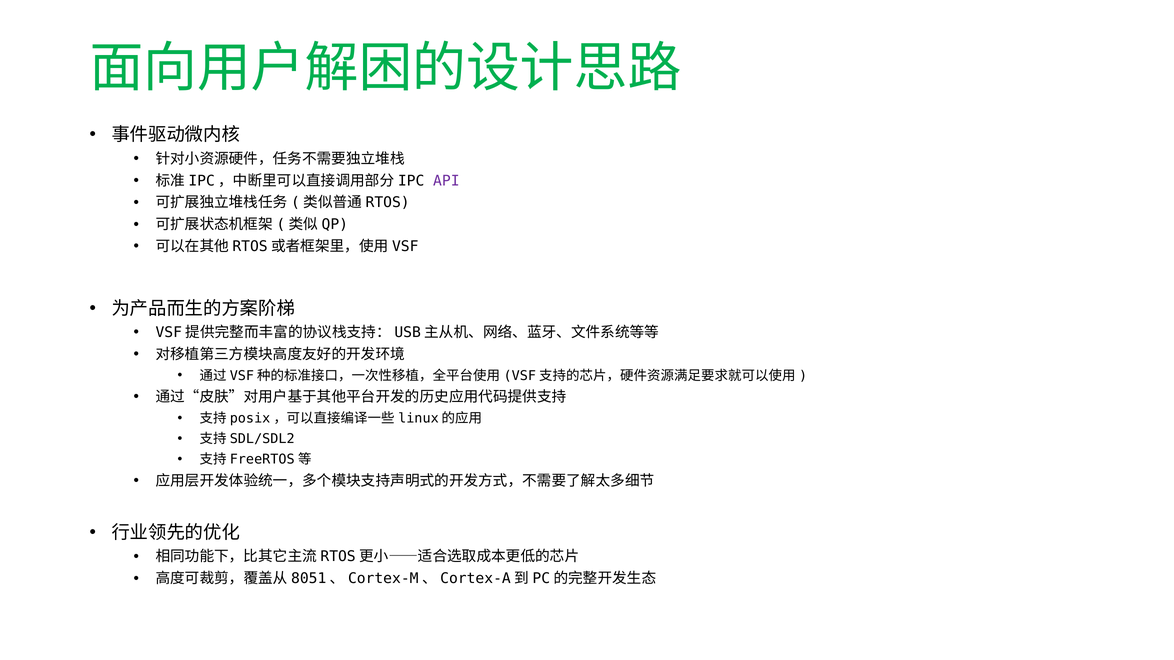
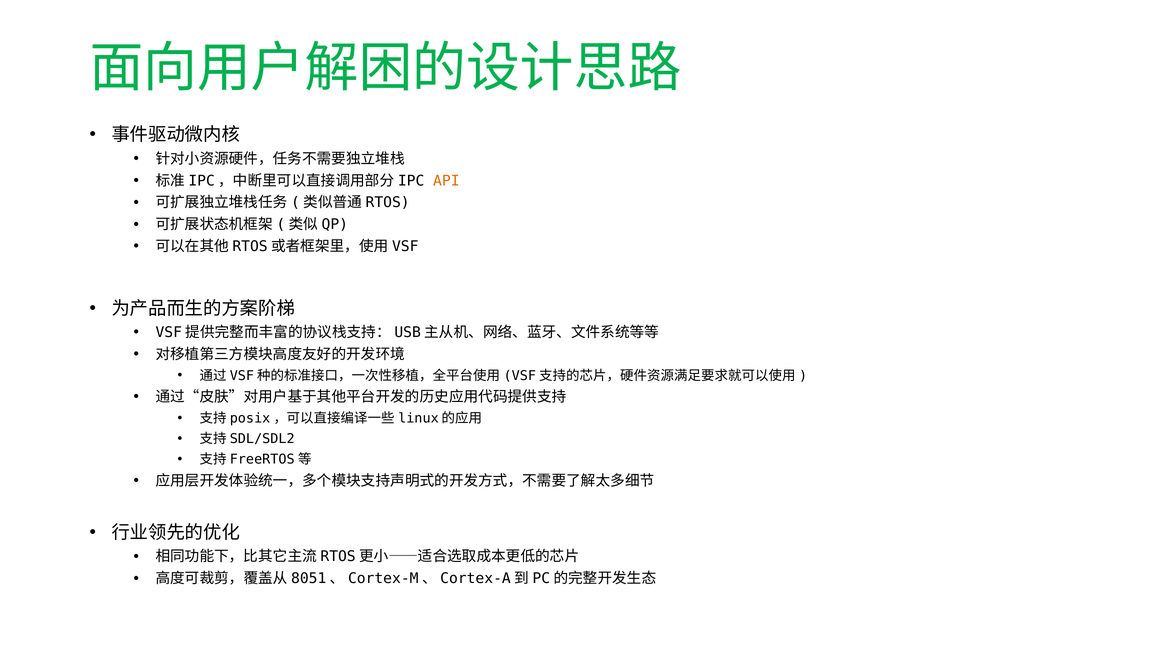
API colour: purple -> orange (446, 181)
